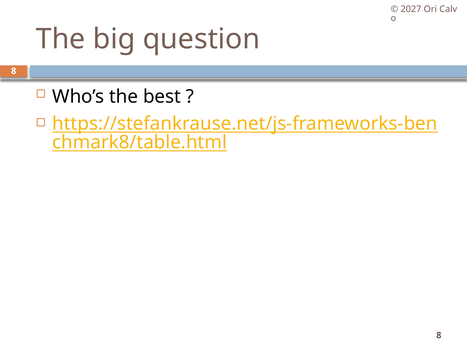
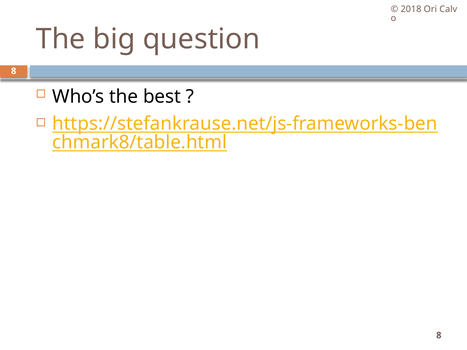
2027: 2027 -> 2018 (411, 9)
